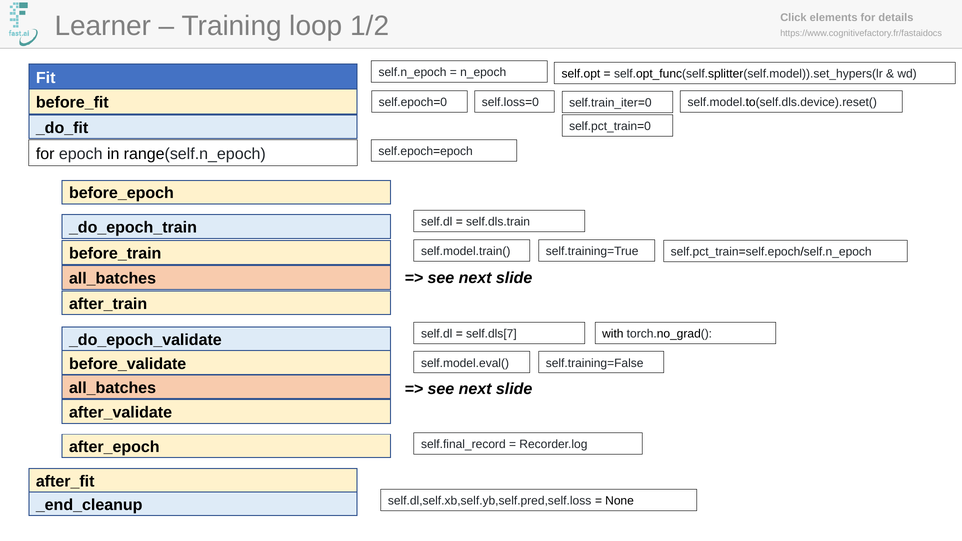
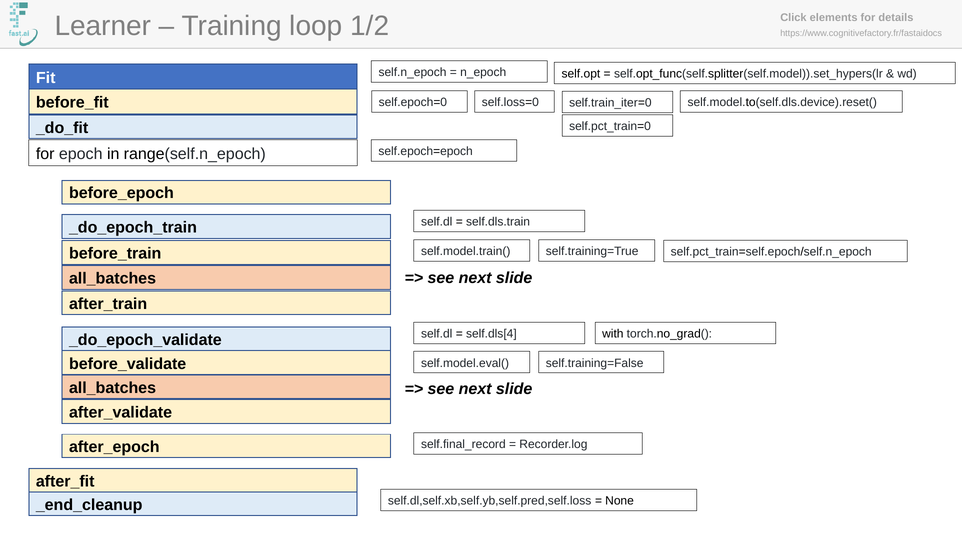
self.dls[7: self.dls[7 -> self.dls[4 (491, 334)
